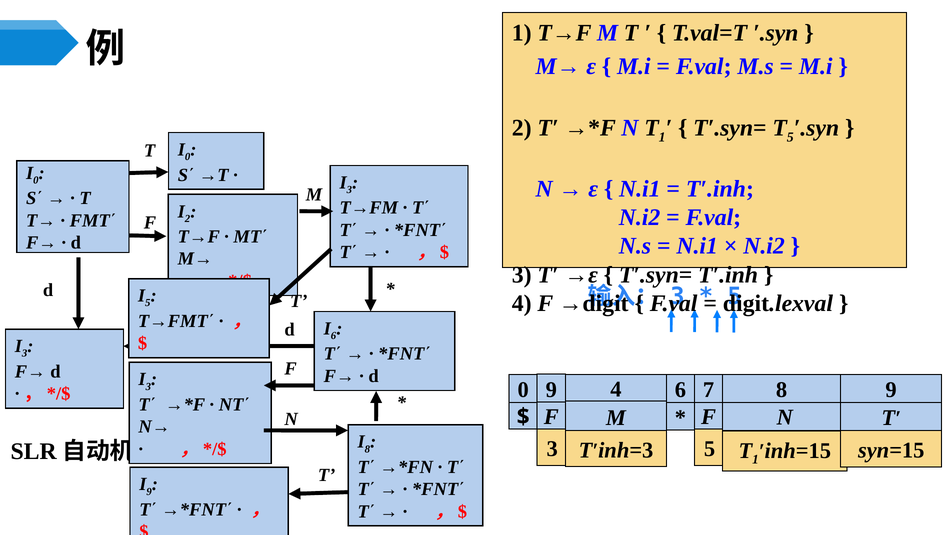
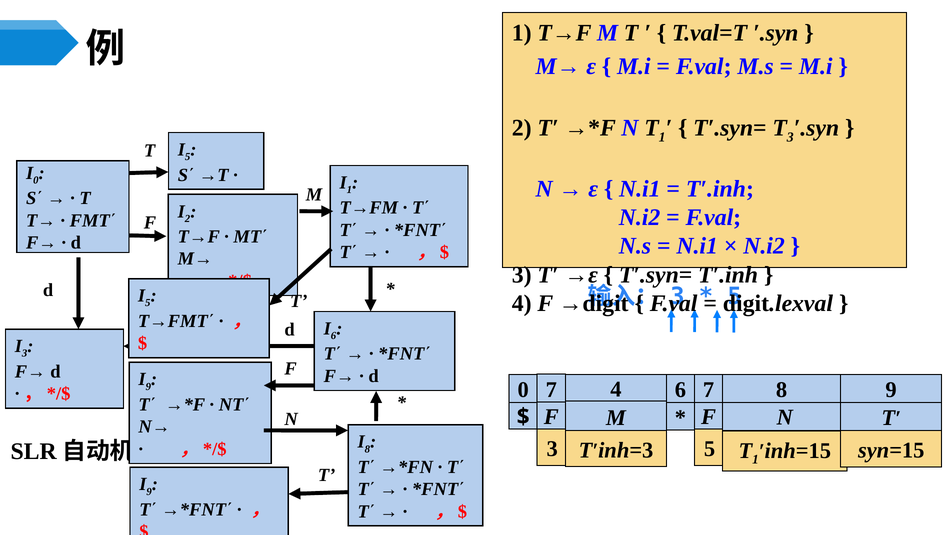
T 5: 5 -> 3 (790, 137)
0: 0 -> 5 (188, 157)
3: 3 -> 1 (349, 190)
3: 3 -> 9 (148, 387)
0 9: 9 -> 7 (551, 390)
